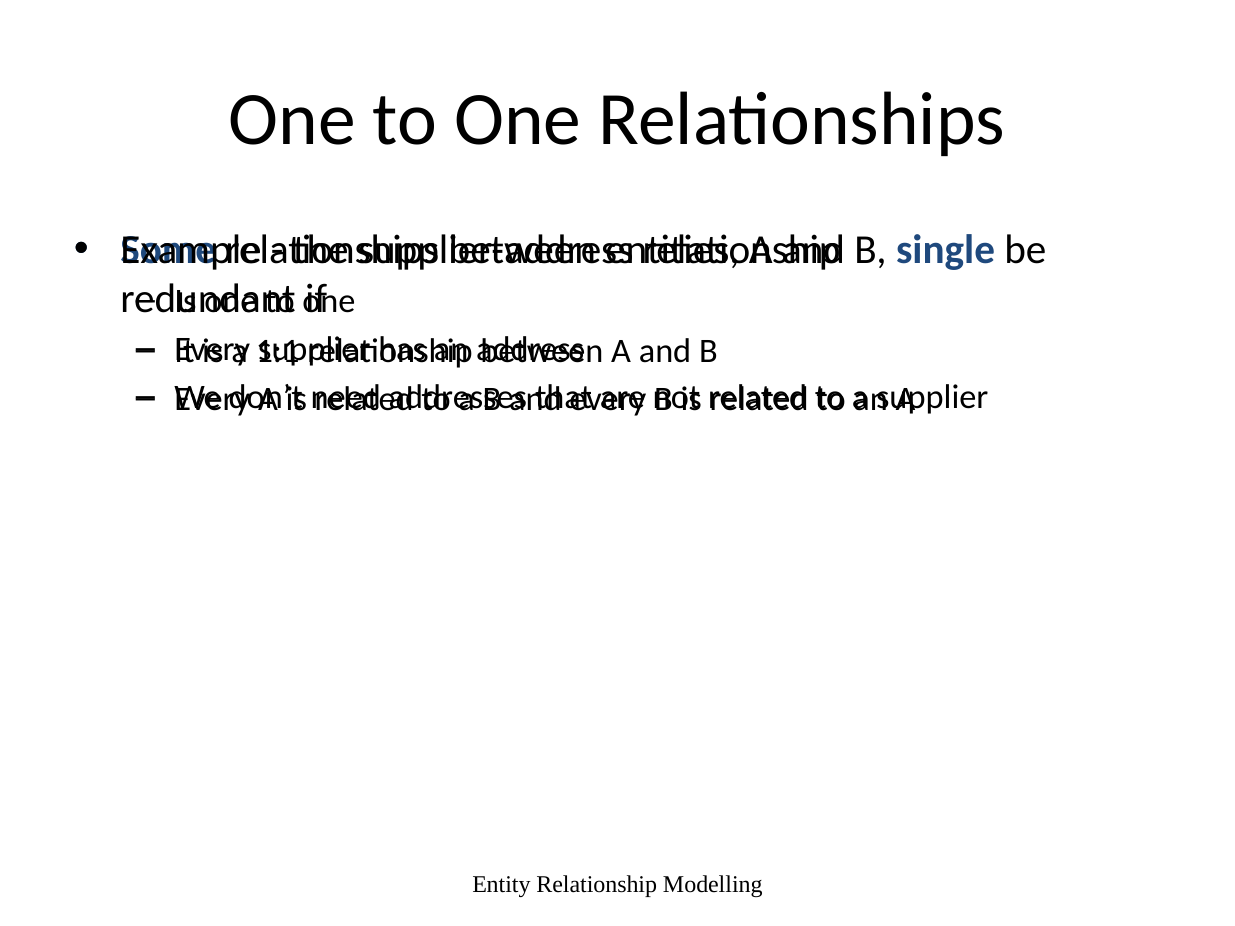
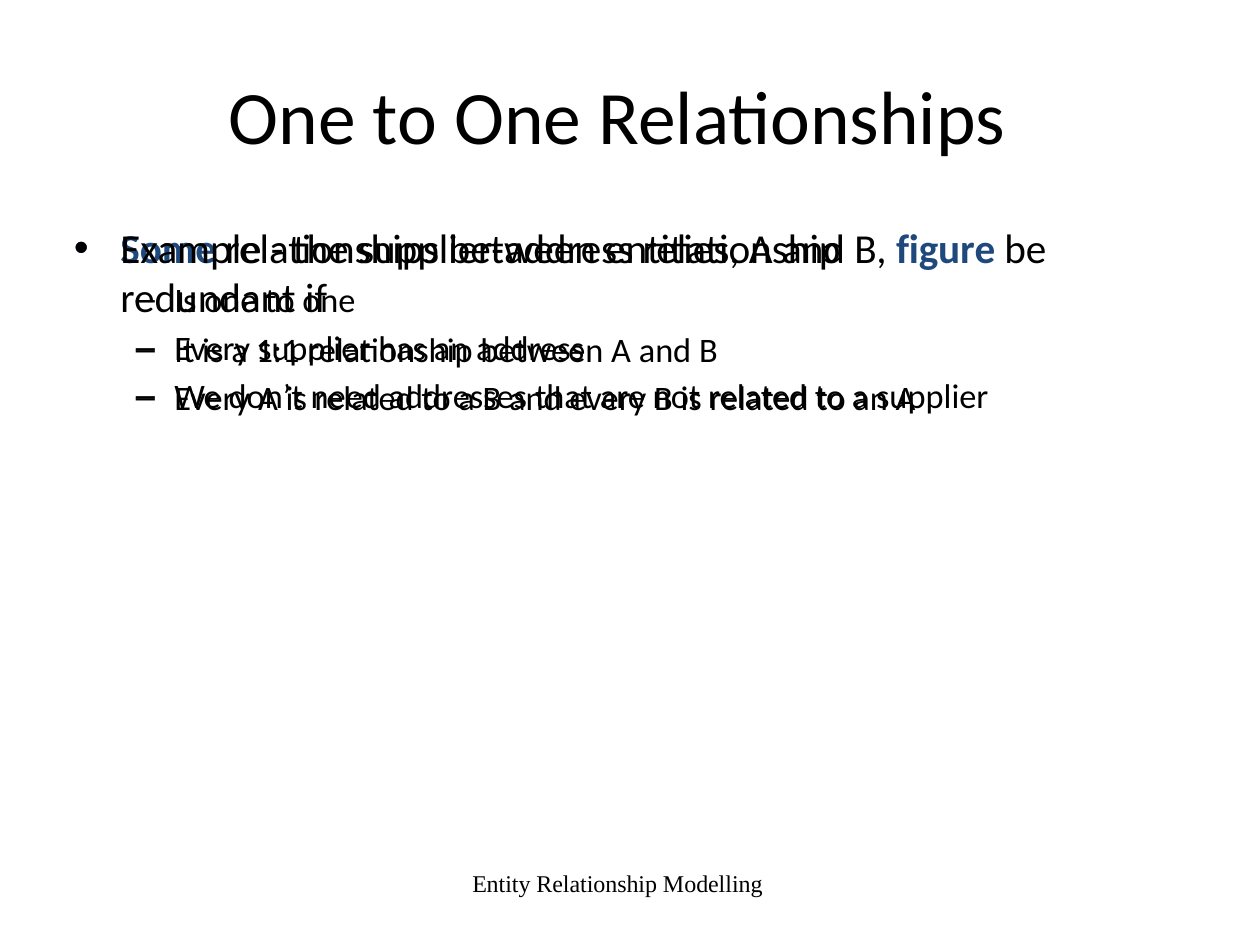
single: single -> figure (946, 250)
